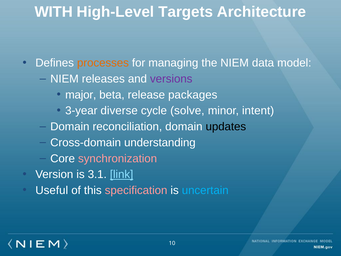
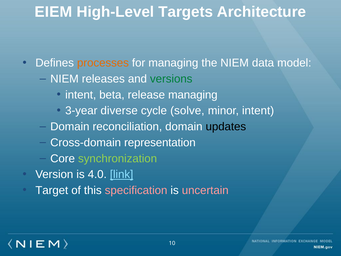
WITH: WITH -> EIEM (53, 12)
versions colour: purple -> green (171, 79)
major: major -> intent (81, 95)
release packages: packages -> managing (193, 95)
understanding: understanding -> representation (160, 142)
synchronization colour: pink -> light green (118, 158)
3.1: 3.1 -> 4.0 (97, 174)
Useful: Useful -> Target (52, 190)
uncertain colour: light blue -> pink (205, 190)
